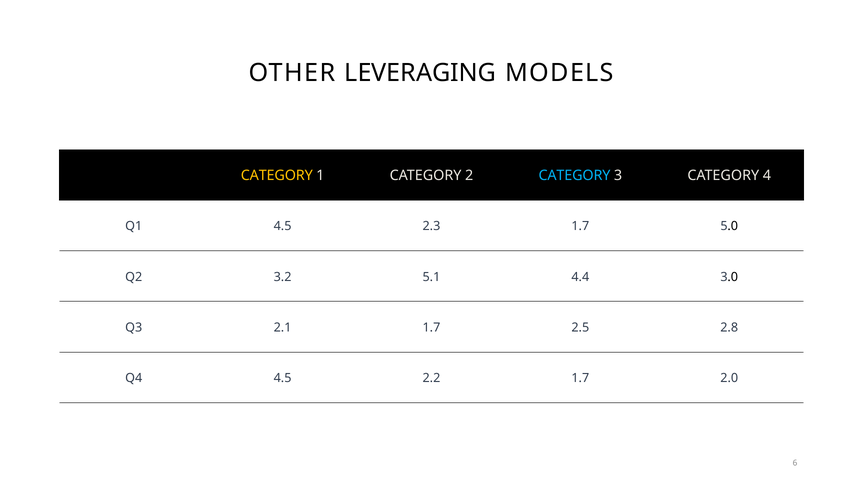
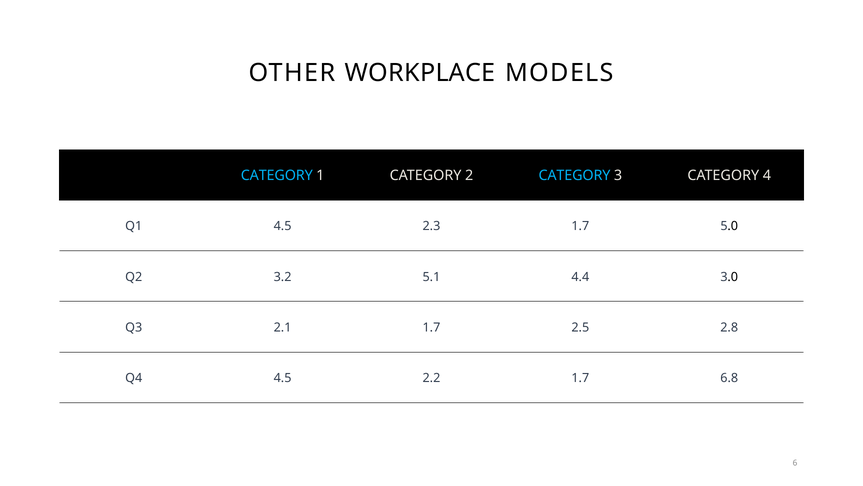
LEVERAGING: LEVERAGING -> WORKPLACE (420, 73)
CATEGORY colour: yellow -> light blue (277, 176)
2.0: 2.0 -> 6.8 (729, 378)
